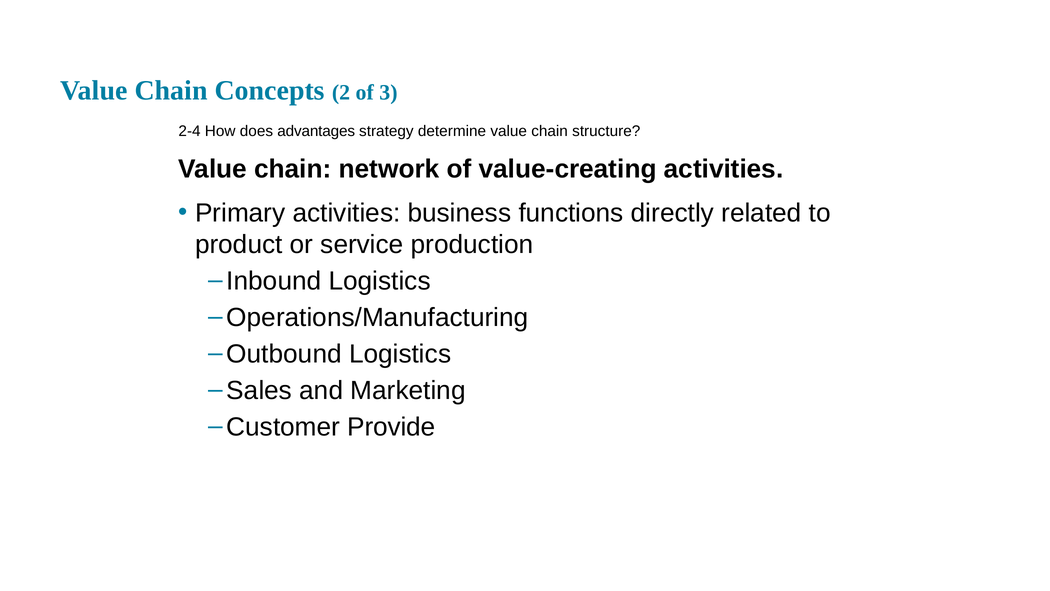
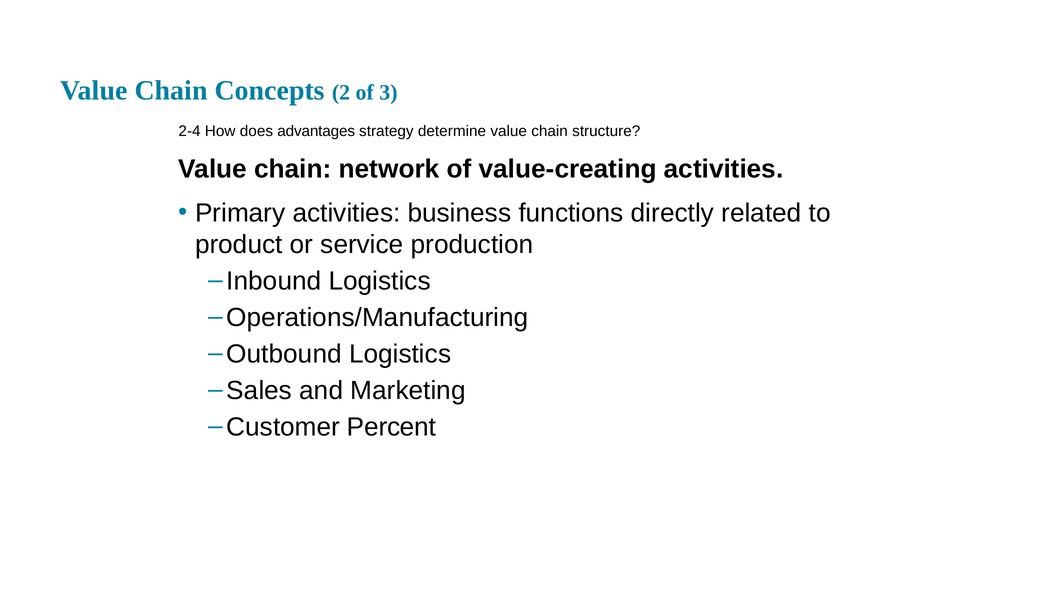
Provide: Provide -> Percent (391, 427)
